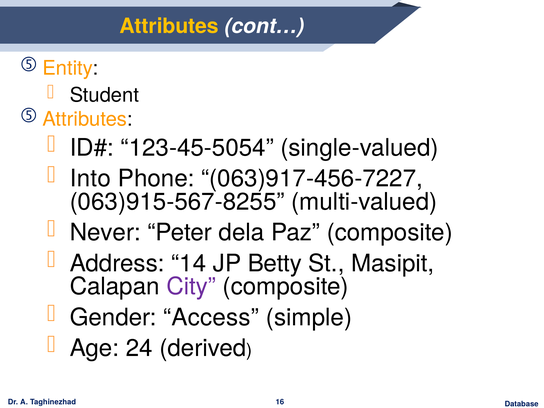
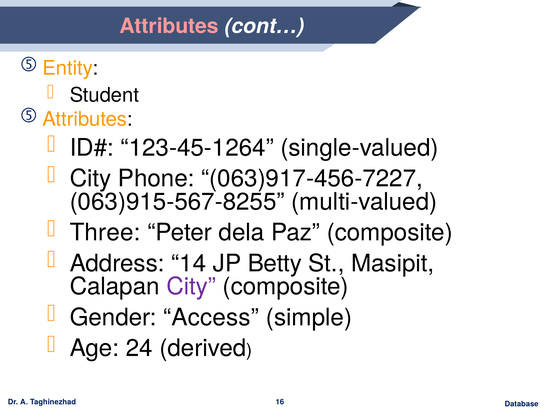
Attributes colour: yellow -> pink (169, 26)
123-45-5054: 123-45-5054 -> 123-45-1264 (197, 148)
Into: Into -> City (90, 179)
Never: Never -> Three (105, 233)
